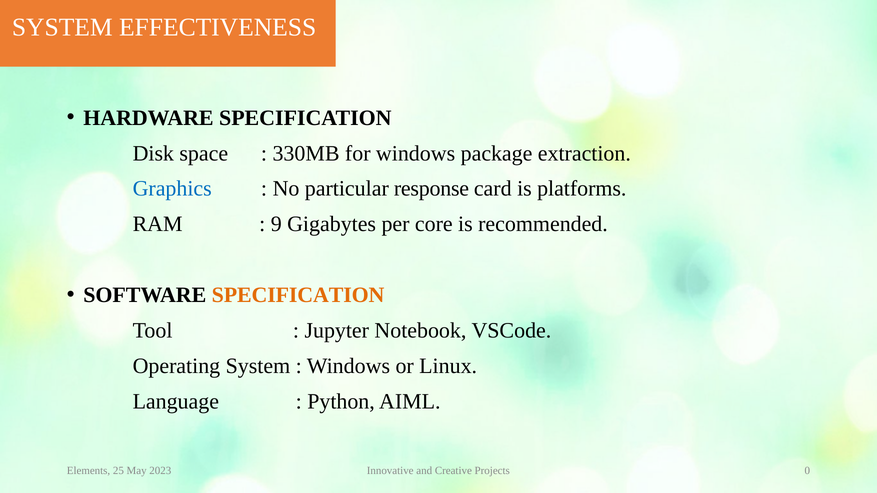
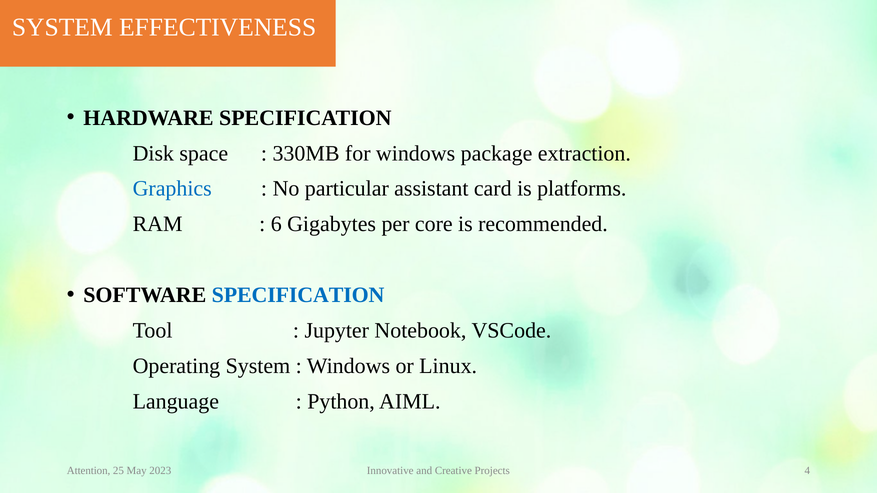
response: response -> assistant (431, 189)
9: 9 -> 6 (276, 224)
SPECIFICATION colour: orange -> blue (298, 295)
Elements: Elements -> Attention (89, 471)
0: 0 -> 4 (807, 471)
